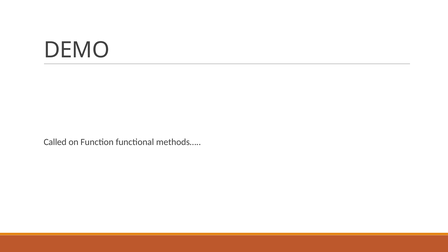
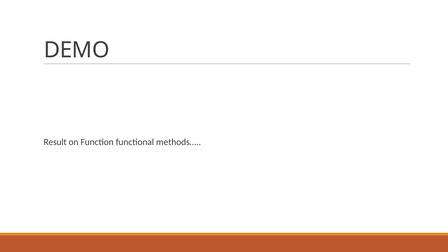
Called: Called -> Result (55, 142)
